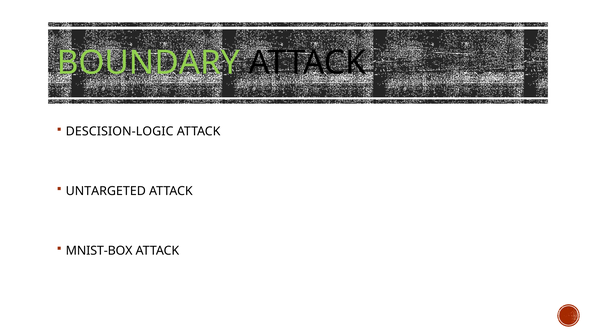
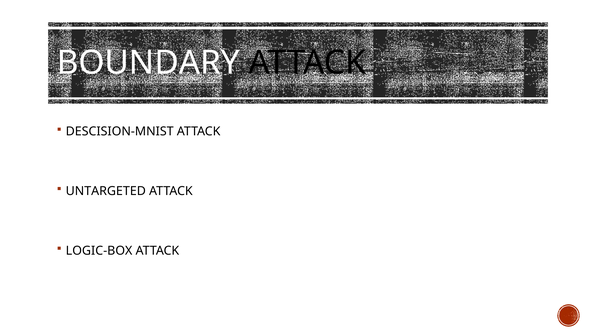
BOUNDARY colour: light green -> white (148, 63)
DESCISION-LOGIC: DESCISION-LOGIC -> DESCISION-MNIST (120, 131)
MNIST-BOX: MNIST-BOX -> LOGIC-BOX (99, 251)
